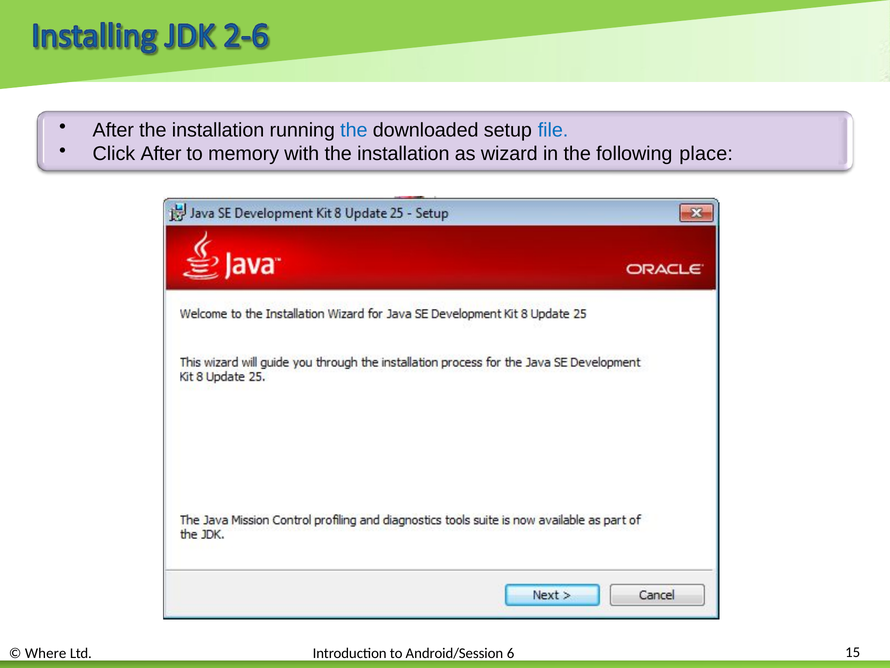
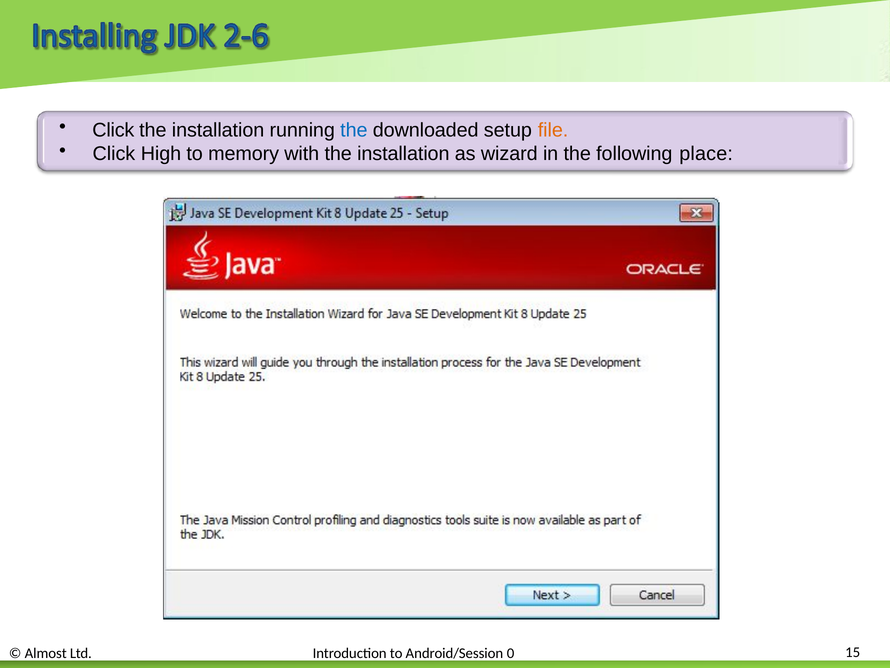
After: After -> Click (113, 130)
file colour: blue -> orange (553, 130)
Click After: After -> High (161, 154)
Where: Where -> Almost (46, 653)
6: 6 -> 0 (511, 653)
